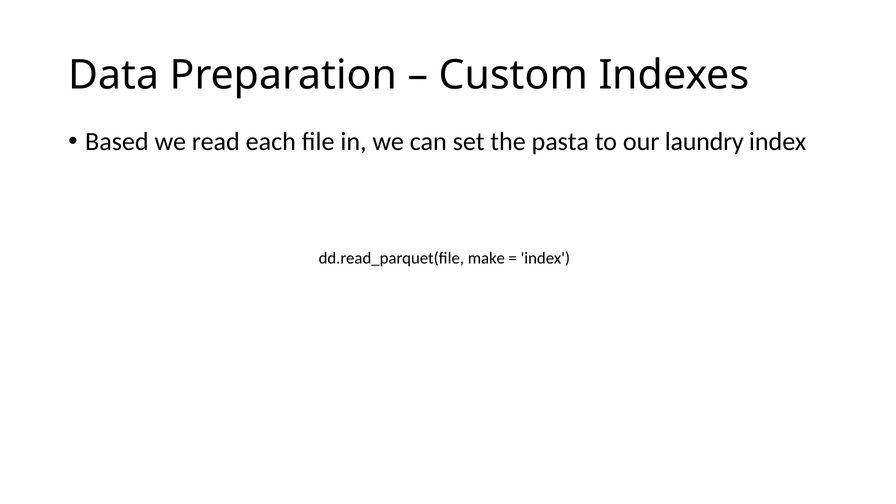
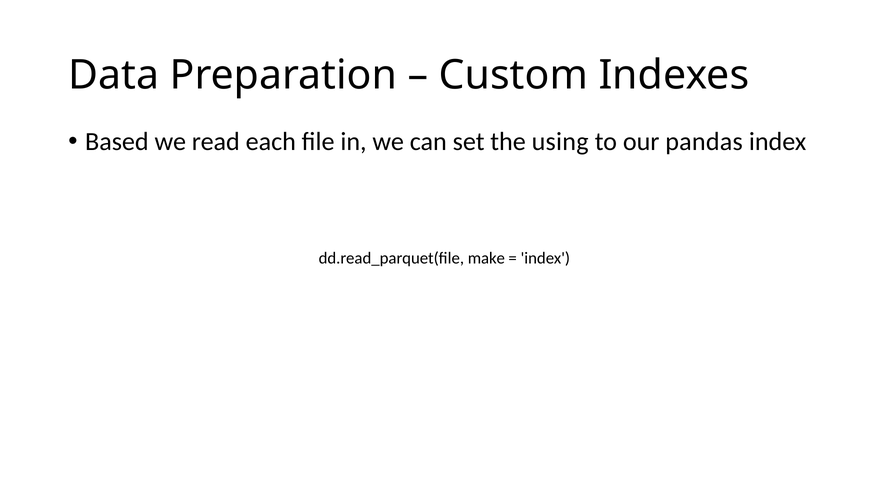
pasta: pasta -> using (560, 142)
laundry: laundry -> pandas (704, 142)
